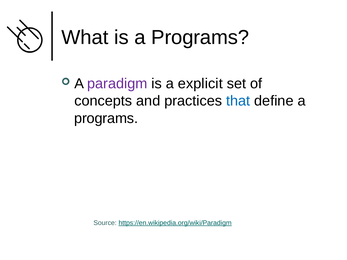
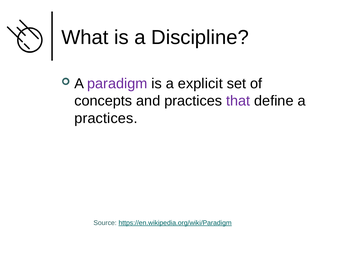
is a Programs: Programs -> Discipline (200, 38)
that colour: blue -> purple (238, 101)
programs: programs -> practices (106, 118)
